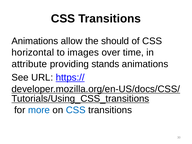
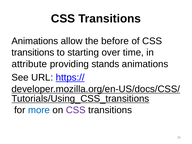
should: should -> before (115, 41)
horizontal: horizontal -> transitions (33, 53)
images: images -> starting (83, 53)
CSS colour: blue -> purple (76, 110)
